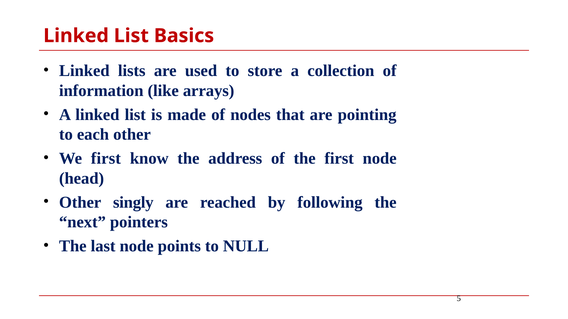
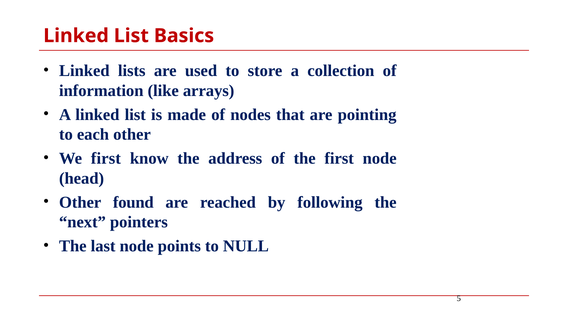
singly: singly -> found (133, 203)
